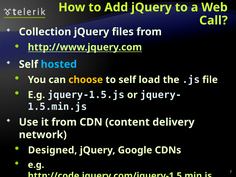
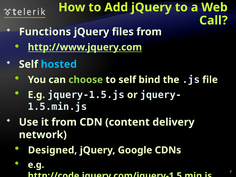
Collection: Collection -> Functions (45, 32)
choose colour: yellow -> light green (86, 80)
load: load -> bind (149, 80)
